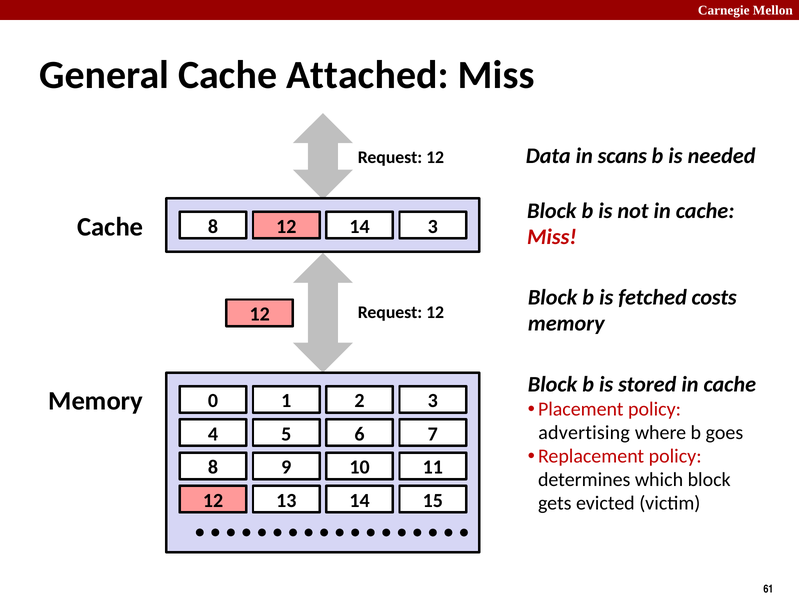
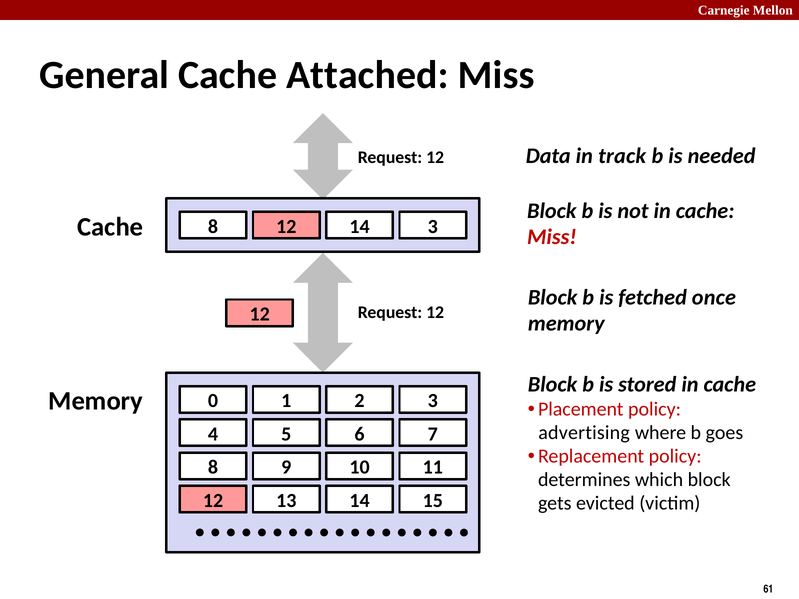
scans: scans -> track (622, 156)
costs: costs -> once (714, 298)
